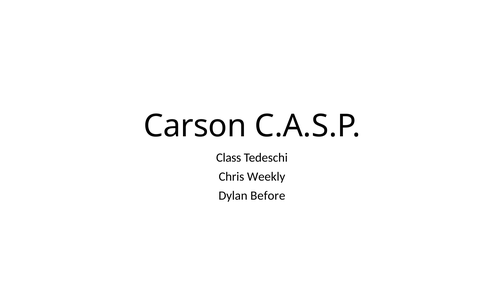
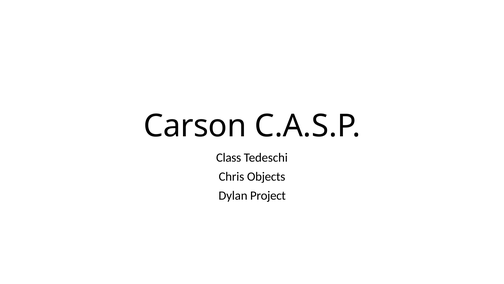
Weekly: Weekly -> Objects (266, 176)
Before: Before -> Project (268, 195)
